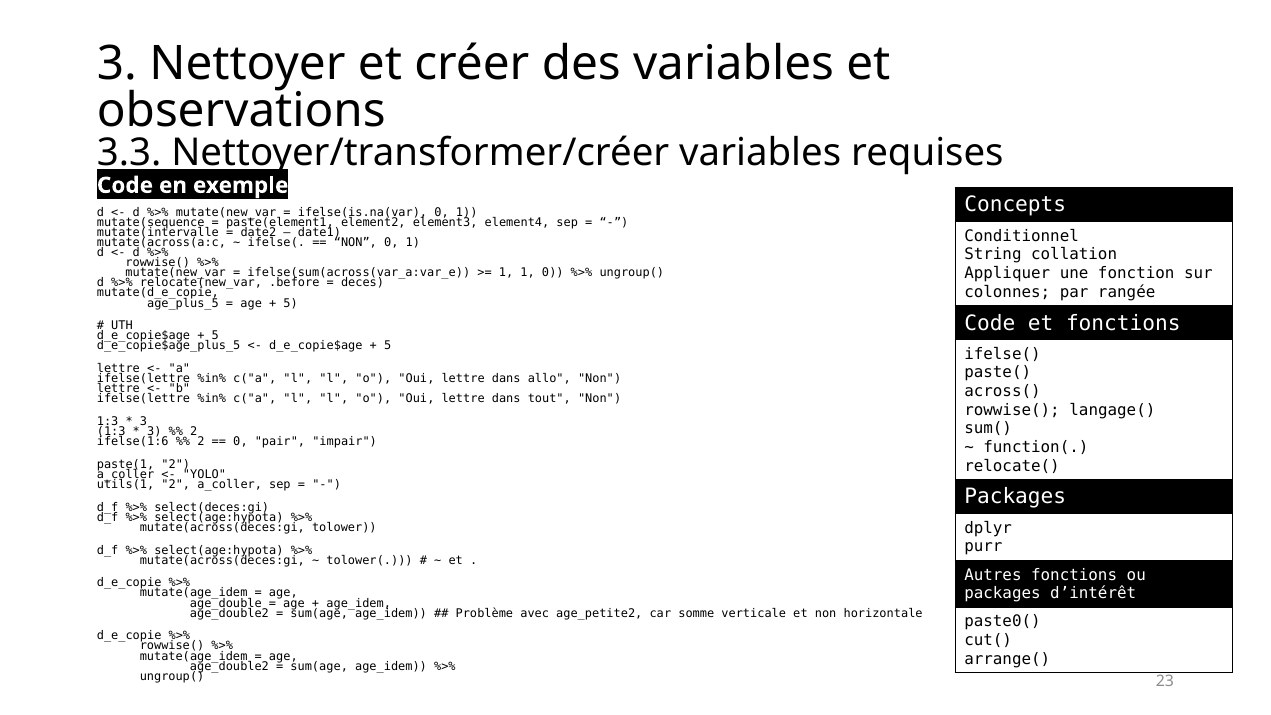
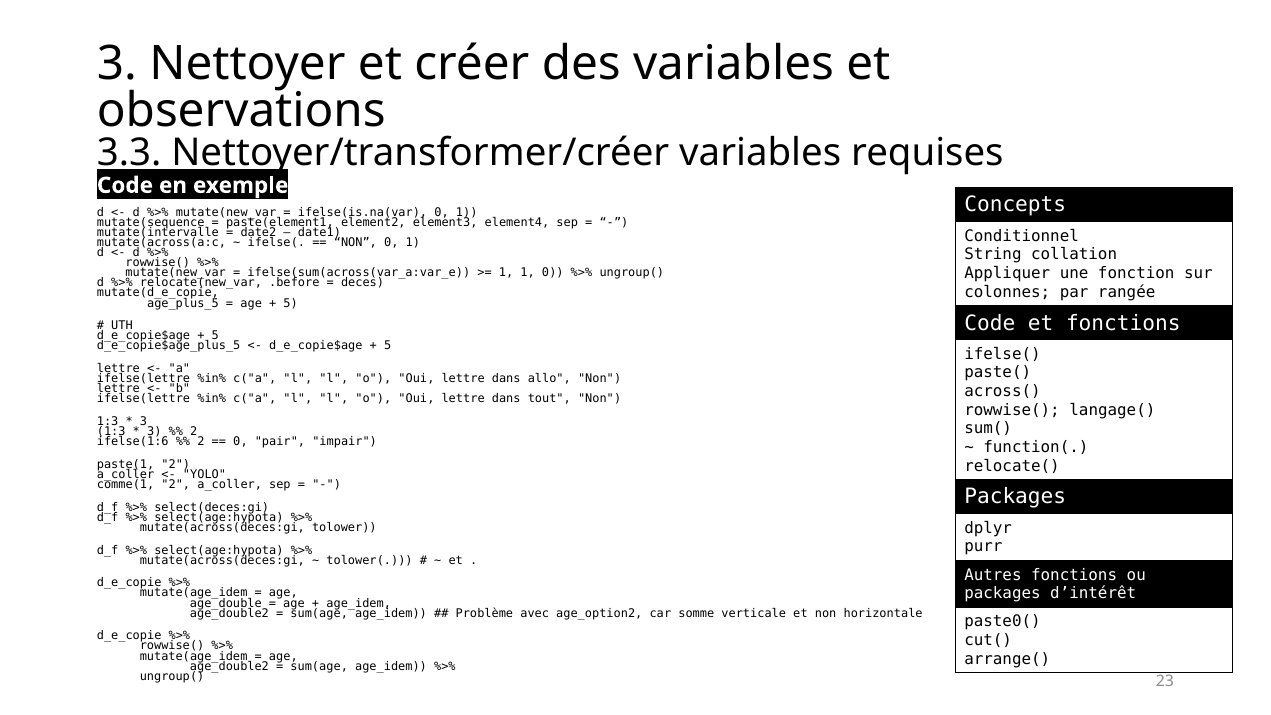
utils(1: utils(1 -> comme(1 (126, 485)
age_petite2: age_petite2 -> age_option2 (599, 613)
